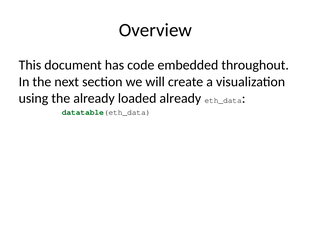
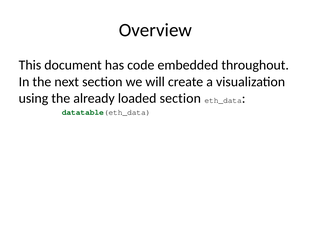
loaded already: already -> section (180, 98)
